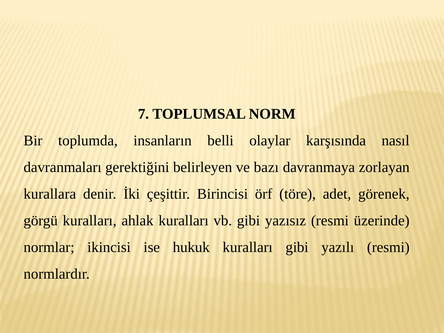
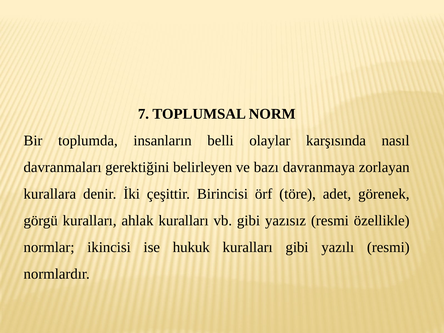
üzerinde: üzerinde -> özellikle (382, 221)
